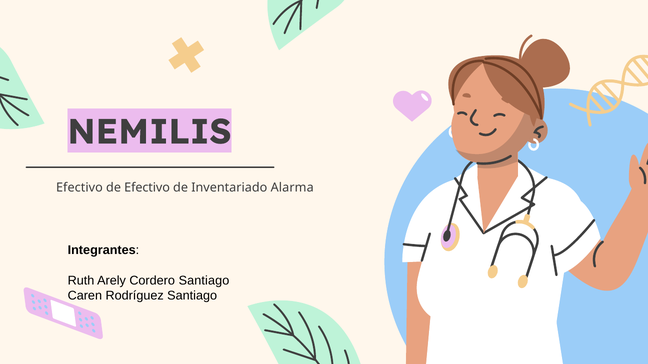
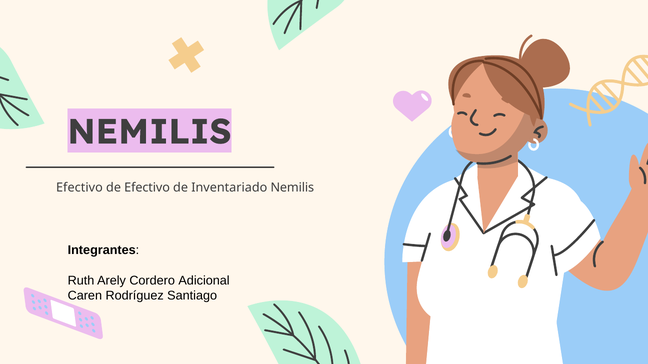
Inventariado Alarma: Alarma -> Nemilis (292, 188)
Cordero Santiago: Santiago -> Adicional (204, 281)
